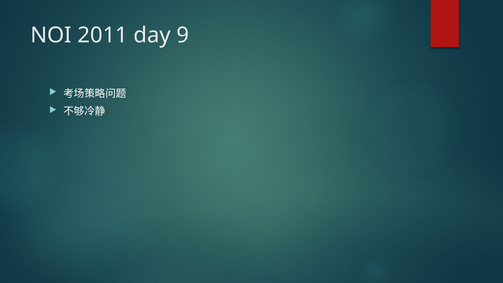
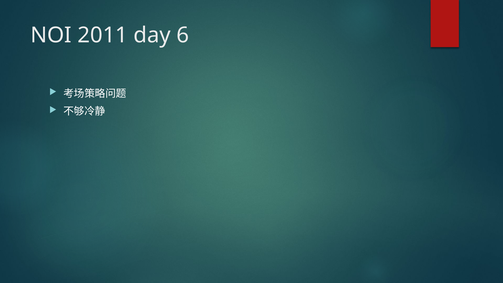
9: 9 -> 6 (183, 35)
